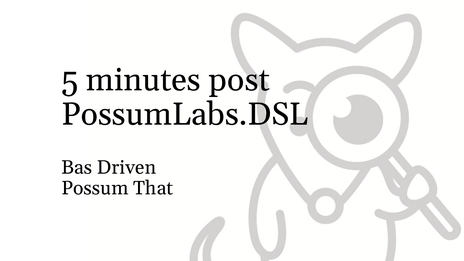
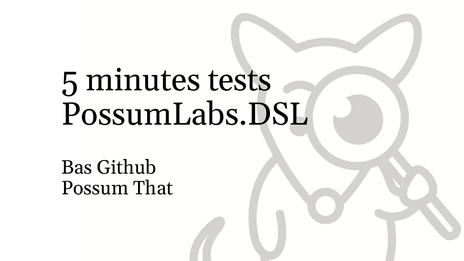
post: post -> tests (240, 80)
Driven: Driven -> Github (127, 167)
